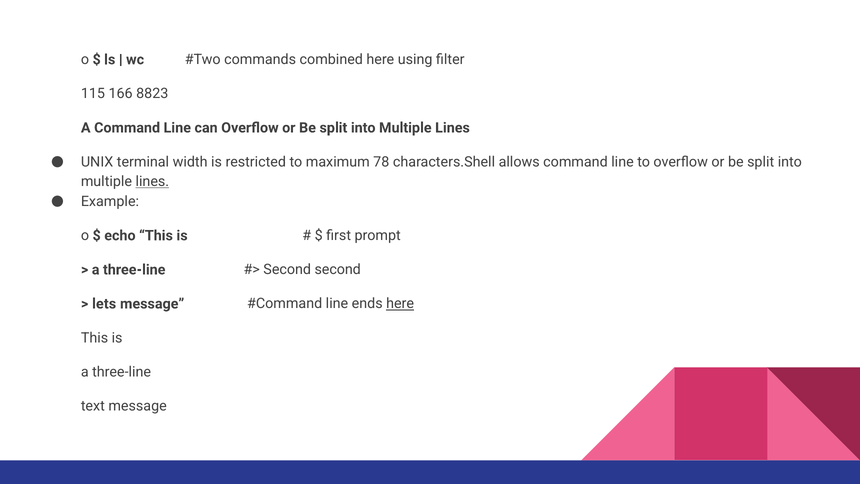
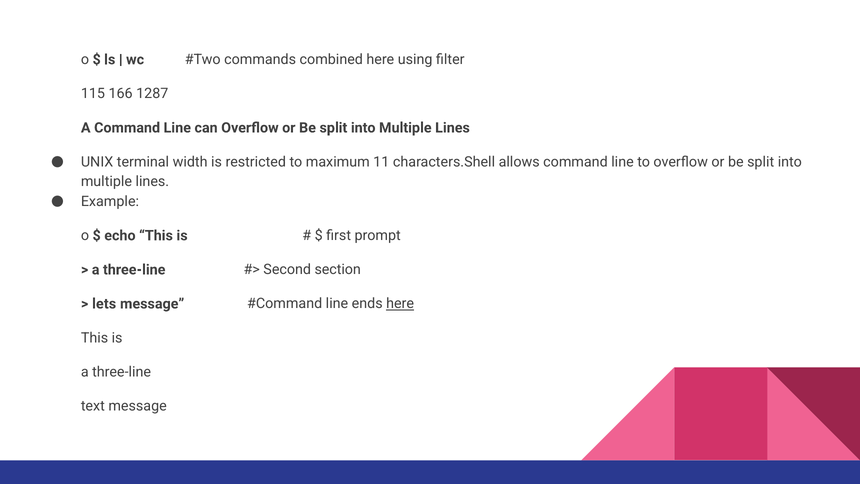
8823: 8823 -> 1287 (152, 94)
78: 78 -> 11 (381, 162)
lines underline: present -> none (152, 182)
Second second: second -> section (338, 270)
